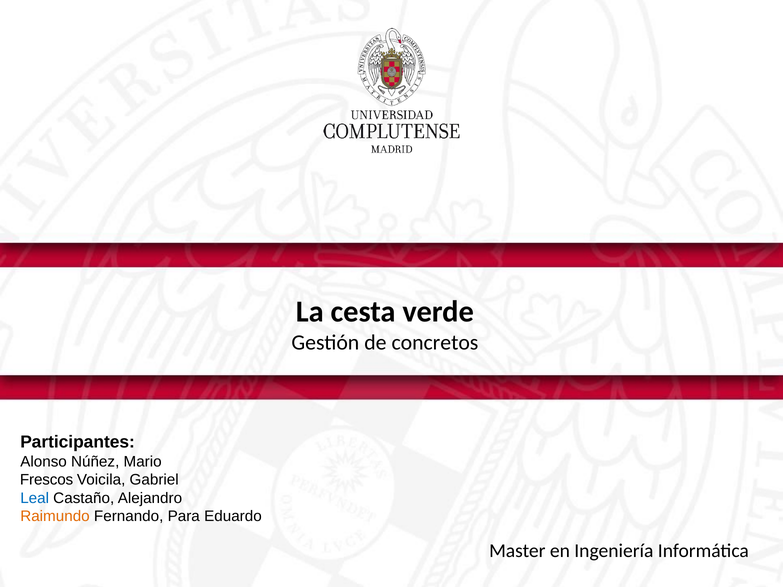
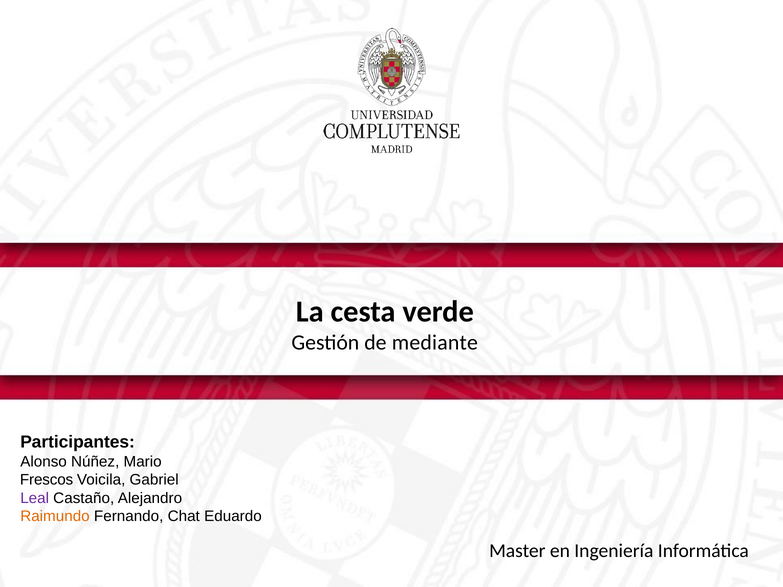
concretos: concretos -> mediante (435, 342)
Leal colour: blue -> purple (35, 498)
Para: Para -> Chat (184, 517)
